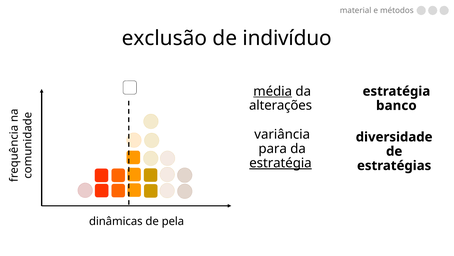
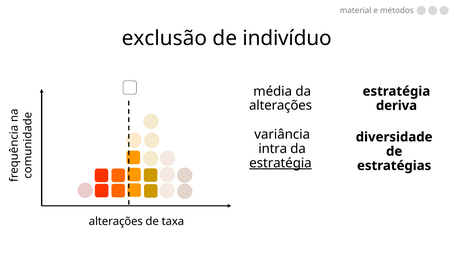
média underline: present -> none (273, 91)
banco: banco -> deriva (396, 105)
para: para -> intra (273, 148)
dinâmicas: dinâmicas -> alterações (116, 221)
pela: pela -> taxa (173, 221)
